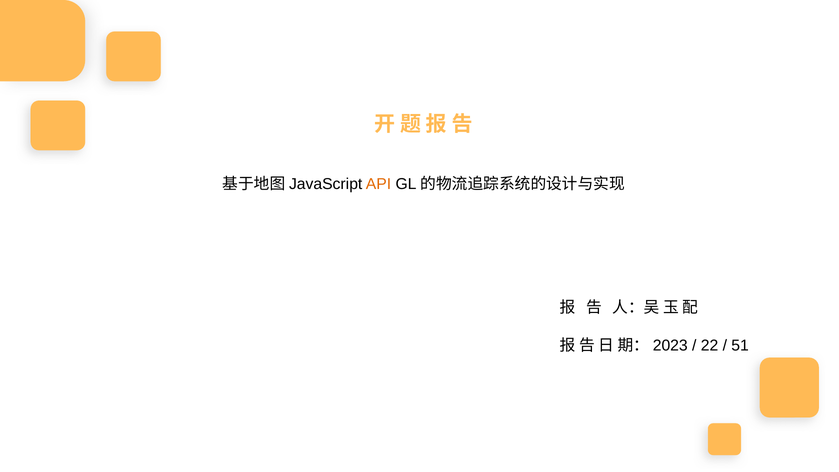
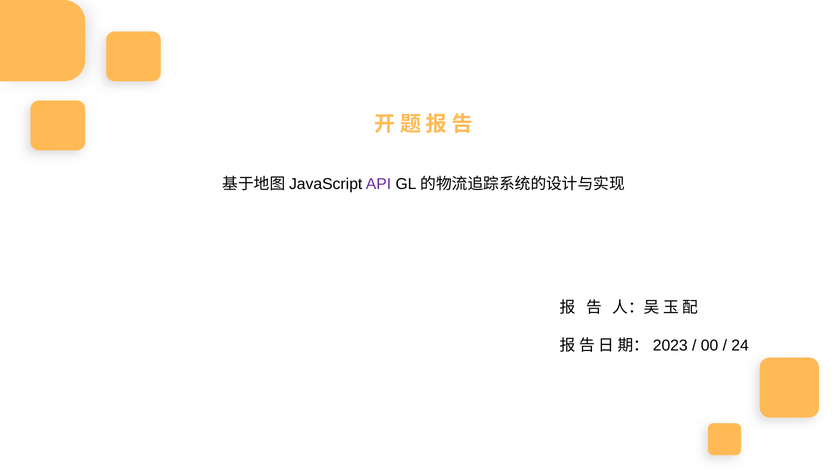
API colour: orange -> purple (378, 184)
22: 22 -> 00 (710, 345)
51: 51 -> 24 (740, 345)
